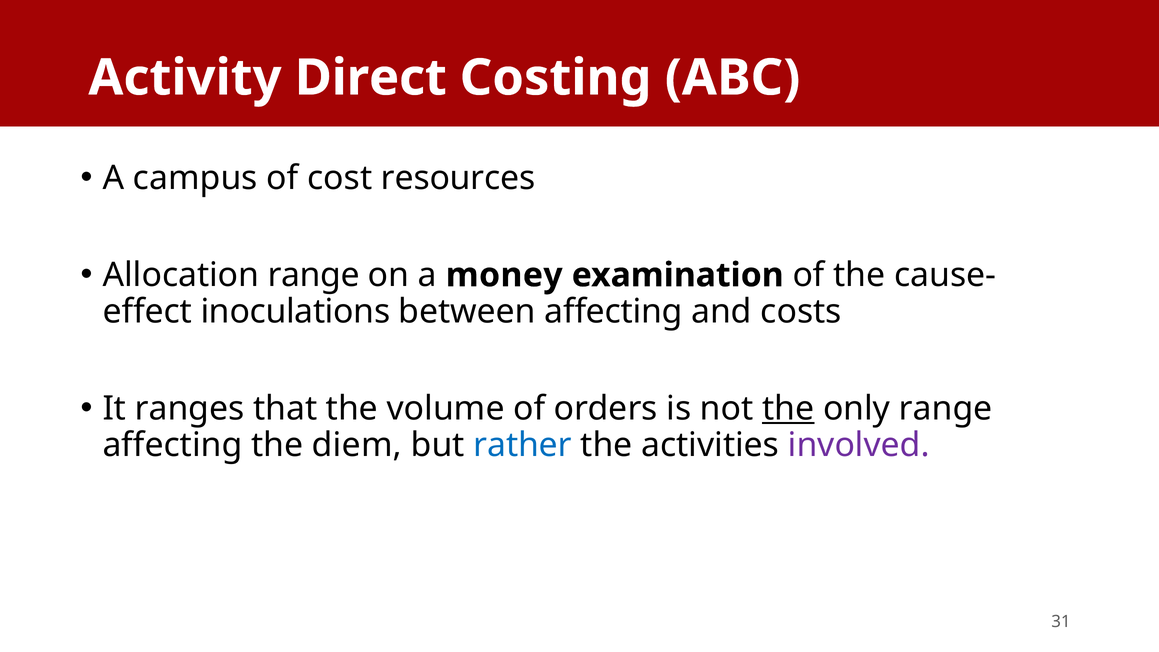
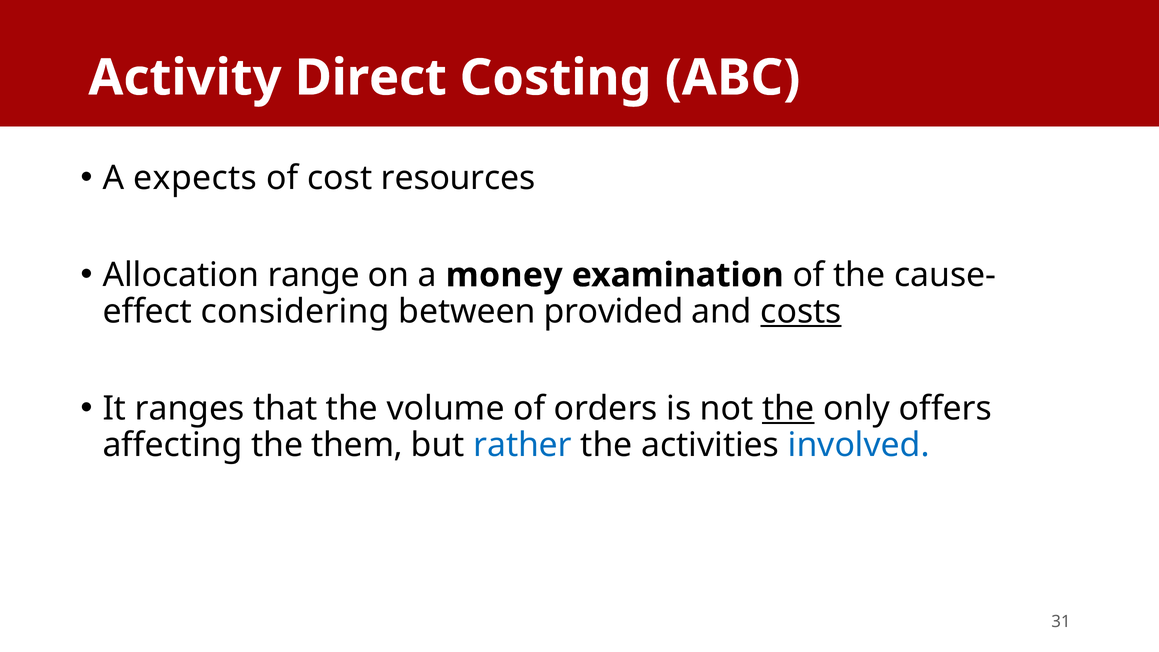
campus: campus -> expects (195, 178)
inoculations: inoculations -> considering (295, 312)
between affecting: affecting -> provided (614, 312)
costs underline: none -> present (801, 312)
only range: range -> offers (946, 409)
diem: diem -> them (357, 445)
involved colour: purple -> blue (859, 445)
